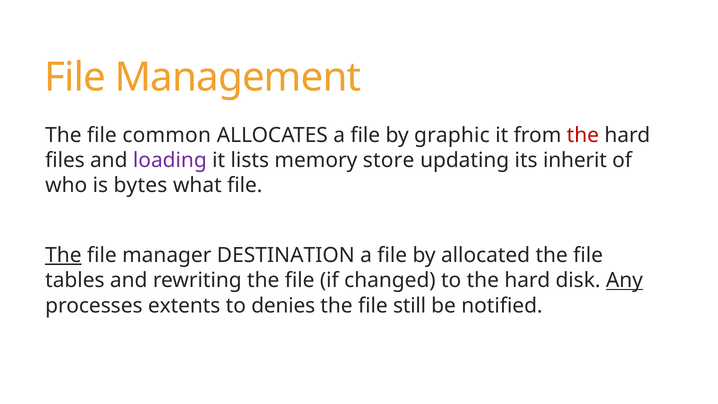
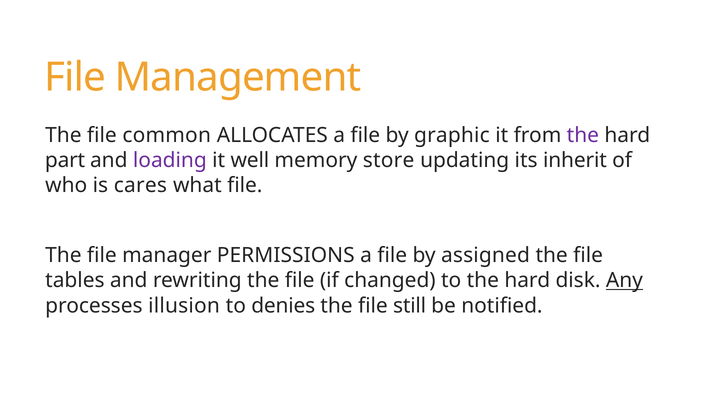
the colour: red -> purple (583, 135)
files: files -> part (65, 160)
lists: lists -> well (250, 160)
bytes: bytes -> cares (140, 185)
The underline: present -> none (63, 255)
DESTINATION: DESTINATION -> PERMISSIONS (286, 255)
allocated: allocated -> assigned (485, 255)
extents: extents -> illusion (184, 306)
